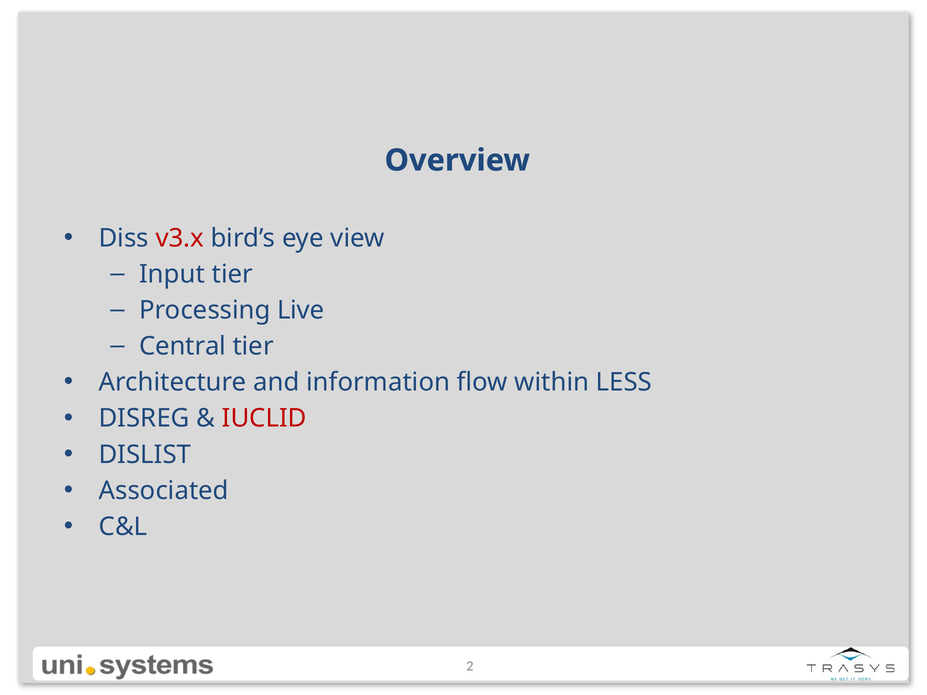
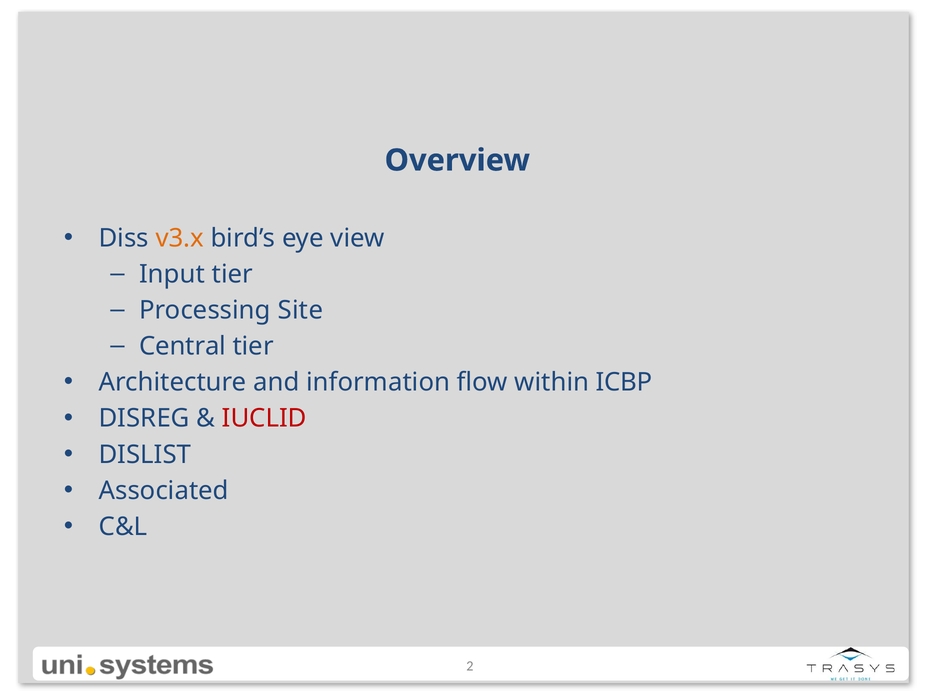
v3.x colour: red -> orange (180, 238)
Live: Live -> Site (300, 310)
LESS: LESS -> ICBP (624, 383)
